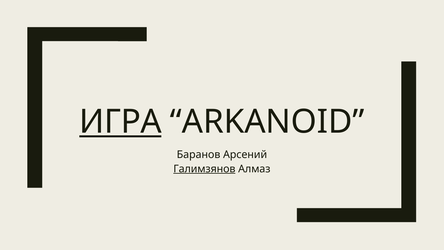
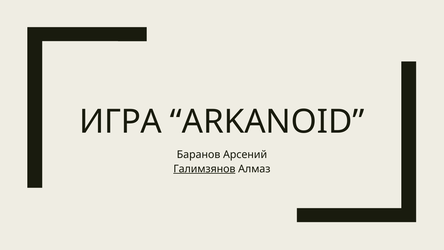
ИГРА underline: present -> none (120, 122)
